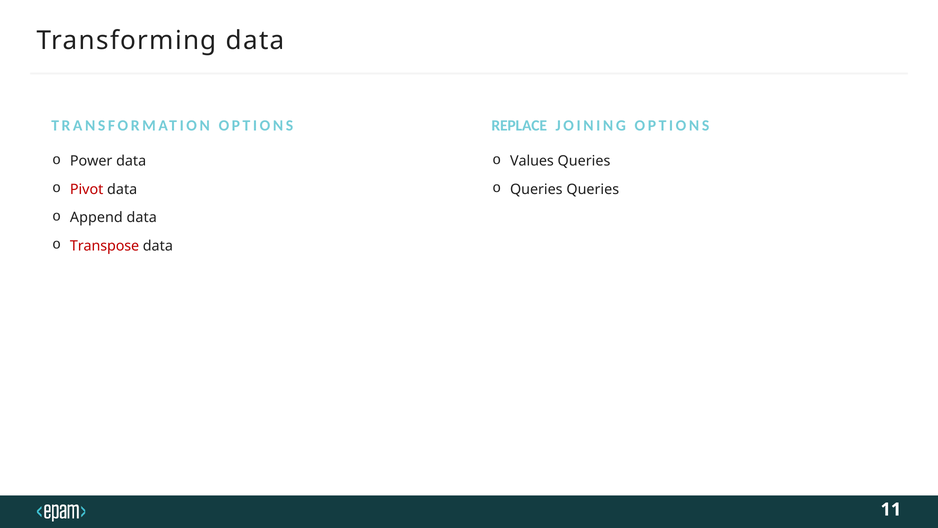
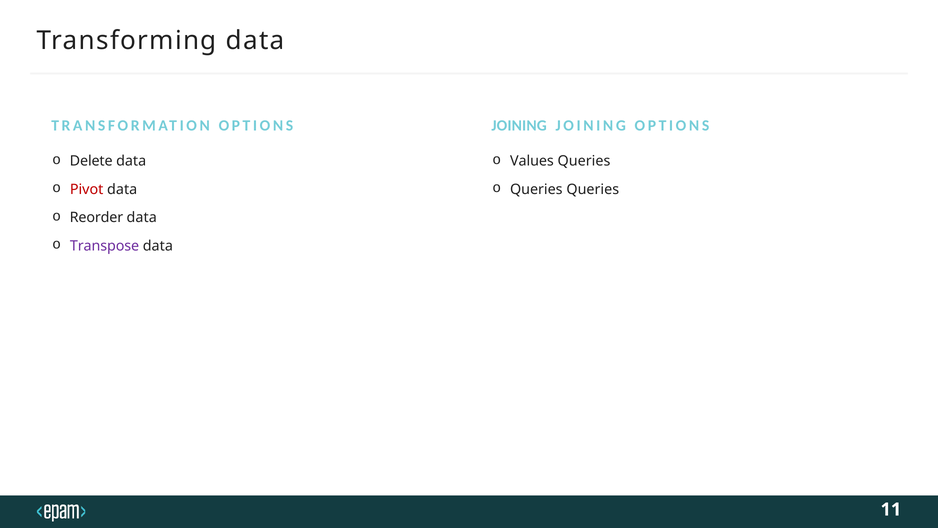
REPLACE: REPLACE -> JOINING (519, 125)
Power: Power -> Delete (91, 161)
Append: Append -> Reorder (96, 217)
Transpose colour: red -> purple (105, 246)
